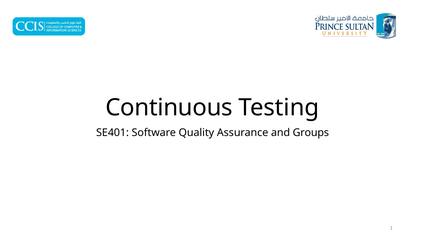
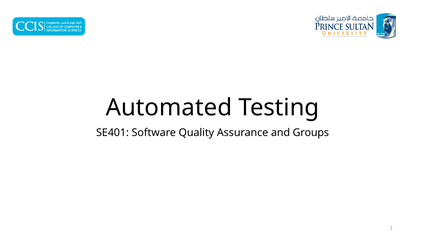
Continuous: Continuous -> Automated (169, 108)
